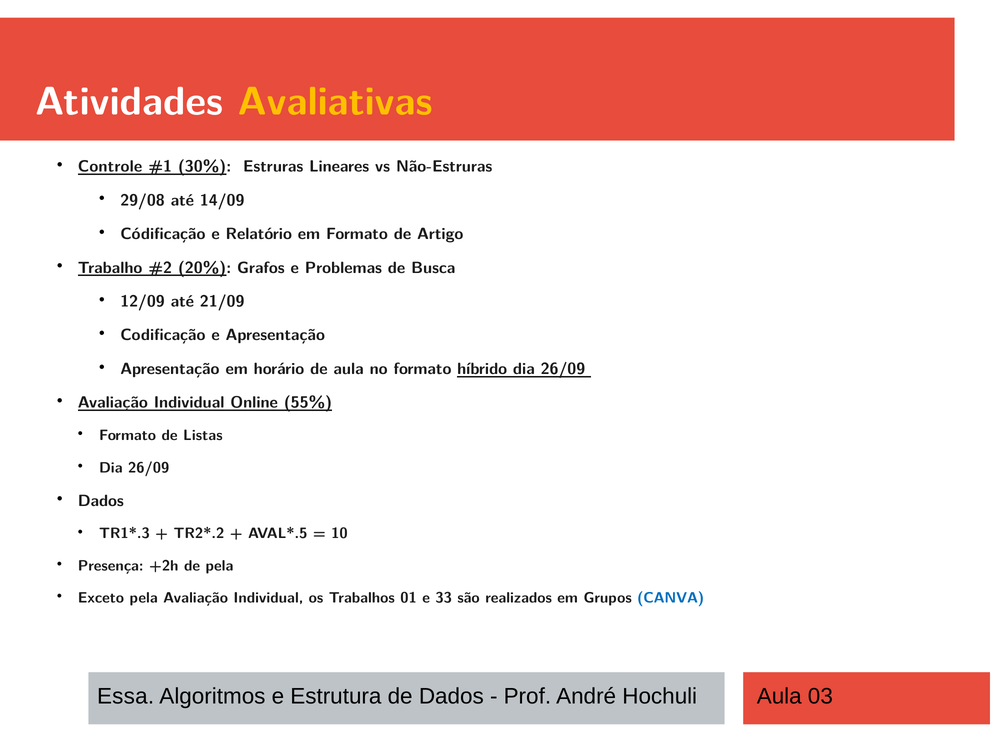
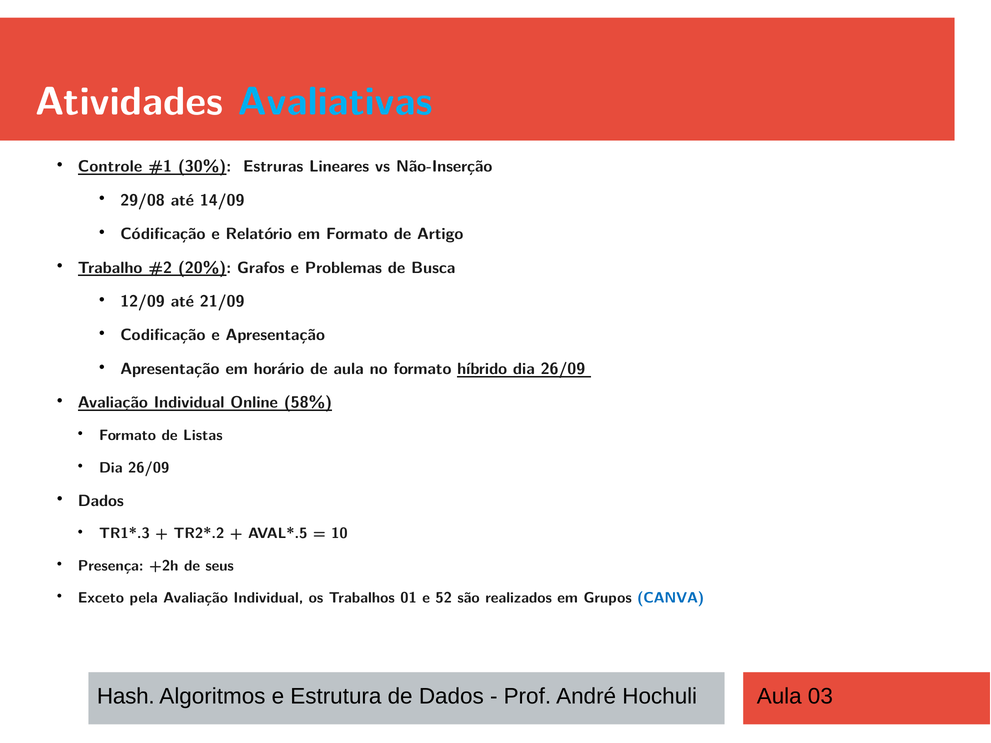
Avaliativas colour: yellow -> light blue (335, 102)
Não-Estruras: Não-Estruras -> Não-Inserção (444, 167)
55%: 55% -> 58% (308, 403)
de pela: pela -> seus (220, 566)
33: 33 -> 52 (444, 598)
Essa: Essa -> Hash (126, 696)
